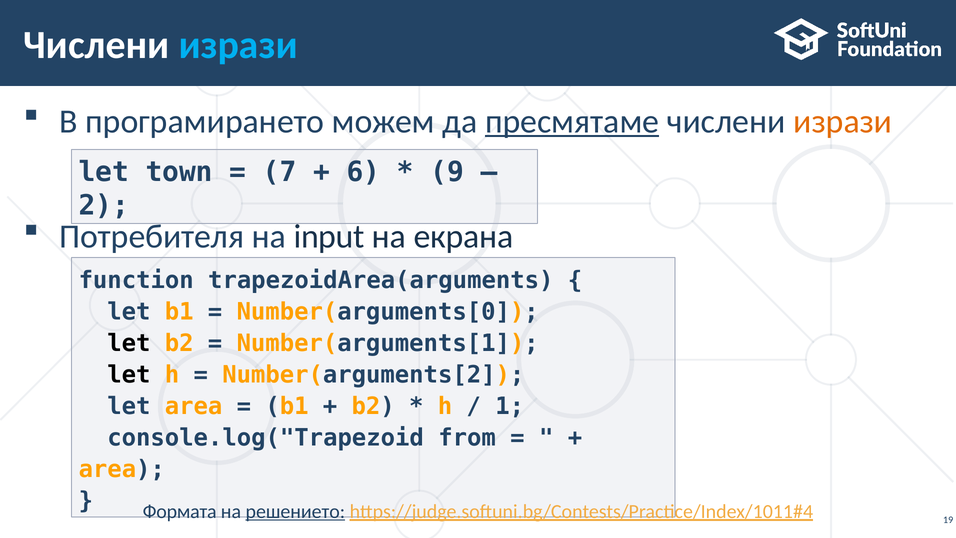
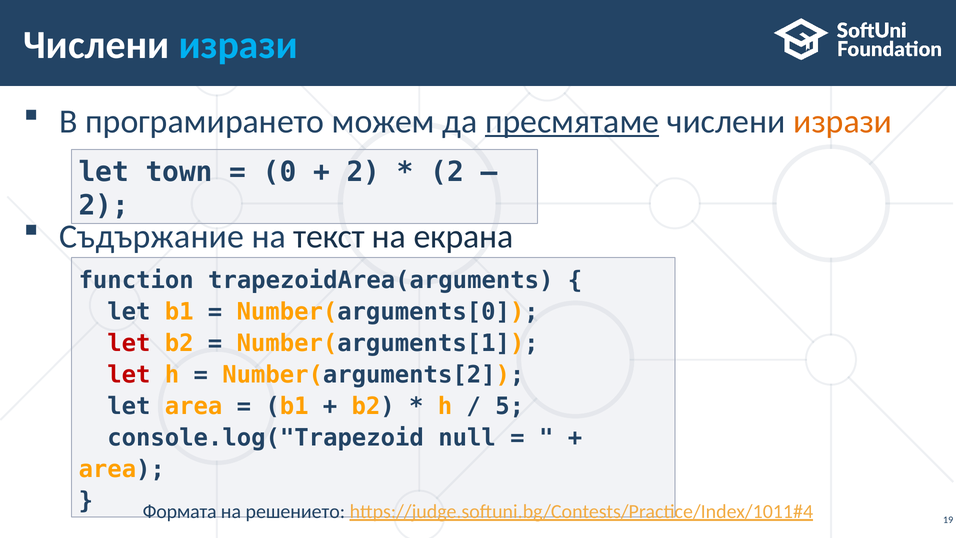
7: 7 -> 0 (280, 172)
6: 6 -> 2 (363, 172)
9: 9 -> 2 (447, 172)
Потребителя: Потребителя -> Съдържание (152, 237)
input: input -> текст (329, 237)
let colour: black -> red (129, 343)
let colour: black -> red (129, 375)
1: 1 -> 5 (510, 406)
from: from -> null (467, 438)
решението underline: present -> none (295, 511)
